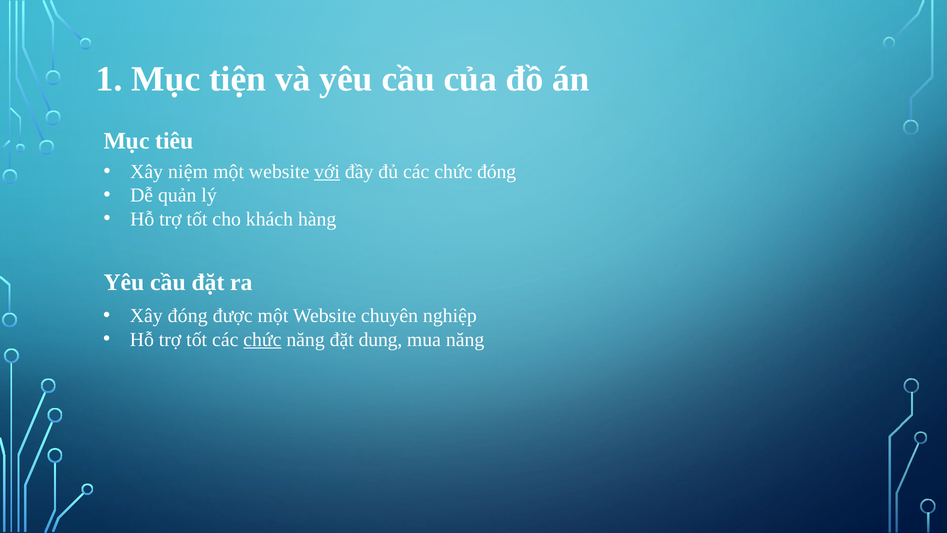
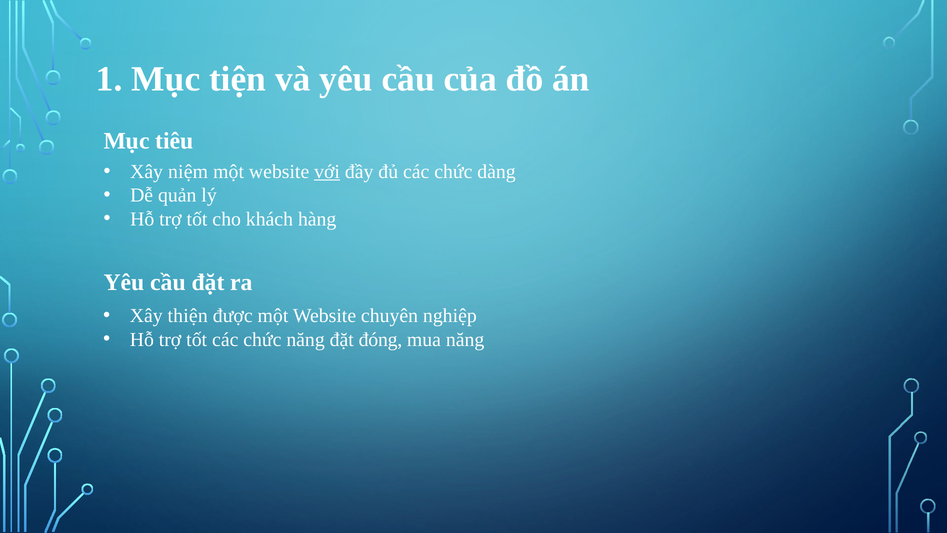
chức đóng: đóng -> dàng (497, 172)
Xây đóng: đóng -> thiện (188, 316)
chức underline: present -> none (262, 339)
dung: dung -> đóng (380, 339)
